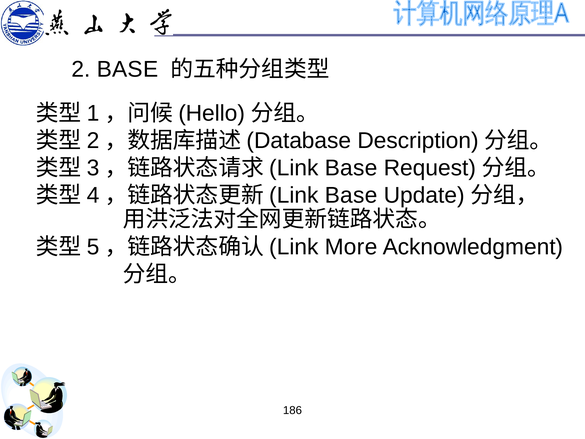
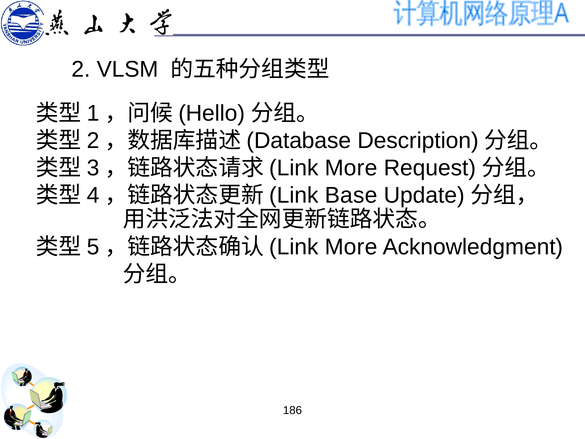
2 BASE: BASE -> VLSM (128, 69)
Base: Base -> More (351, 168)
